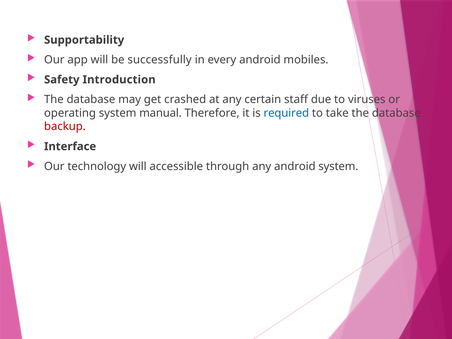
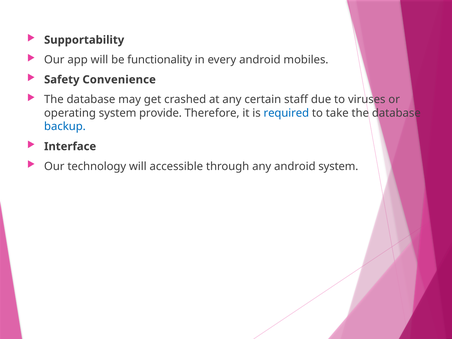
successfully: successfully -> functionality (160, 60)
Introduction: Introduction -> Convenience (119, 80)
manual: manual -> provide (160, 113)
backup colour: red -> blue (65, 127)
